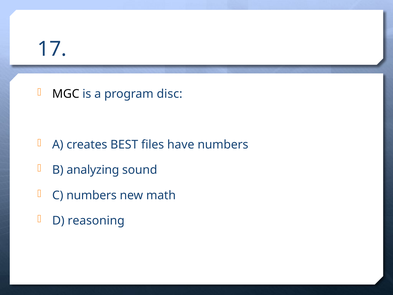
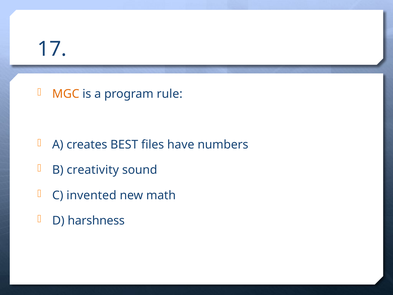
MGC colour: black -> orange (66, 94)
disc: disc -> rule (170, 94)
analyzing: analyzing -> creativity (93, 170)
C numbers: numbers -> invented (91, 195)
reasoning: reasoning -> harshness (96, 220)
